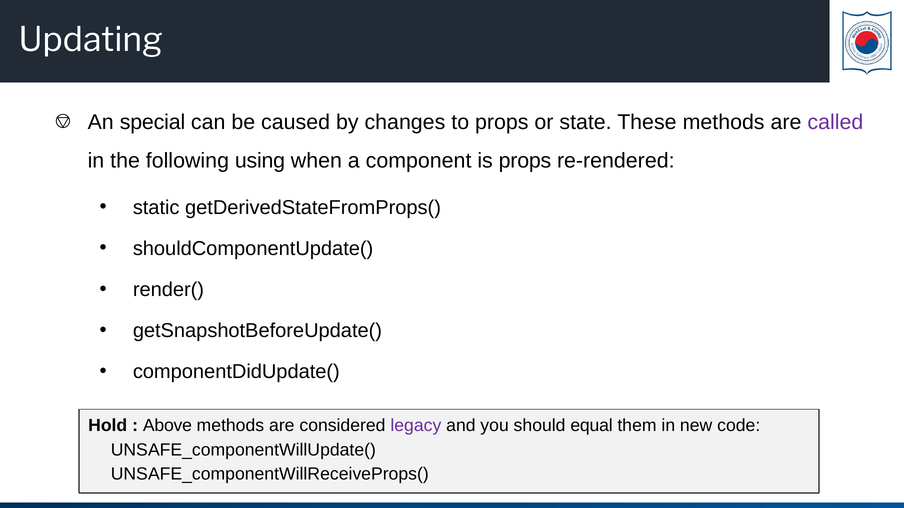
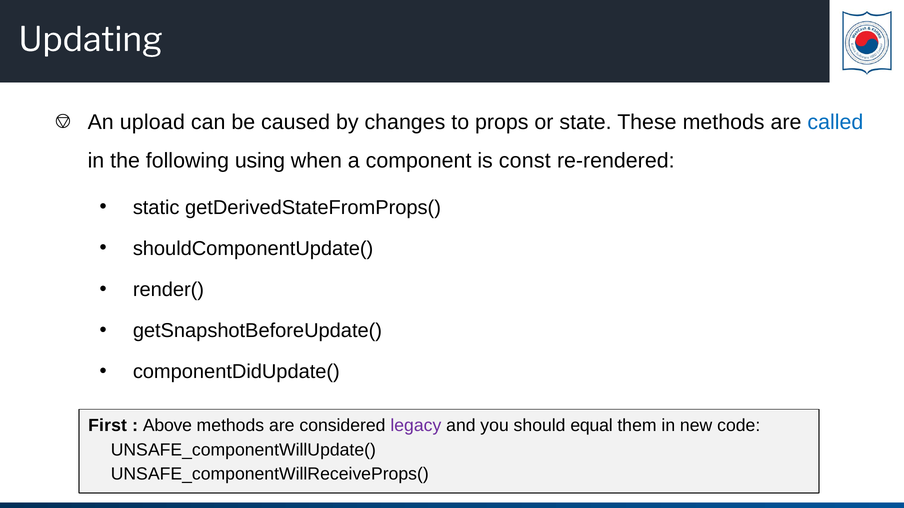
special: special -> upload (152, 122)
called colour: purple -> blue (835, 122)
is props: props -> const (525, 161)
Hold: Hold -> First (108, 426)
